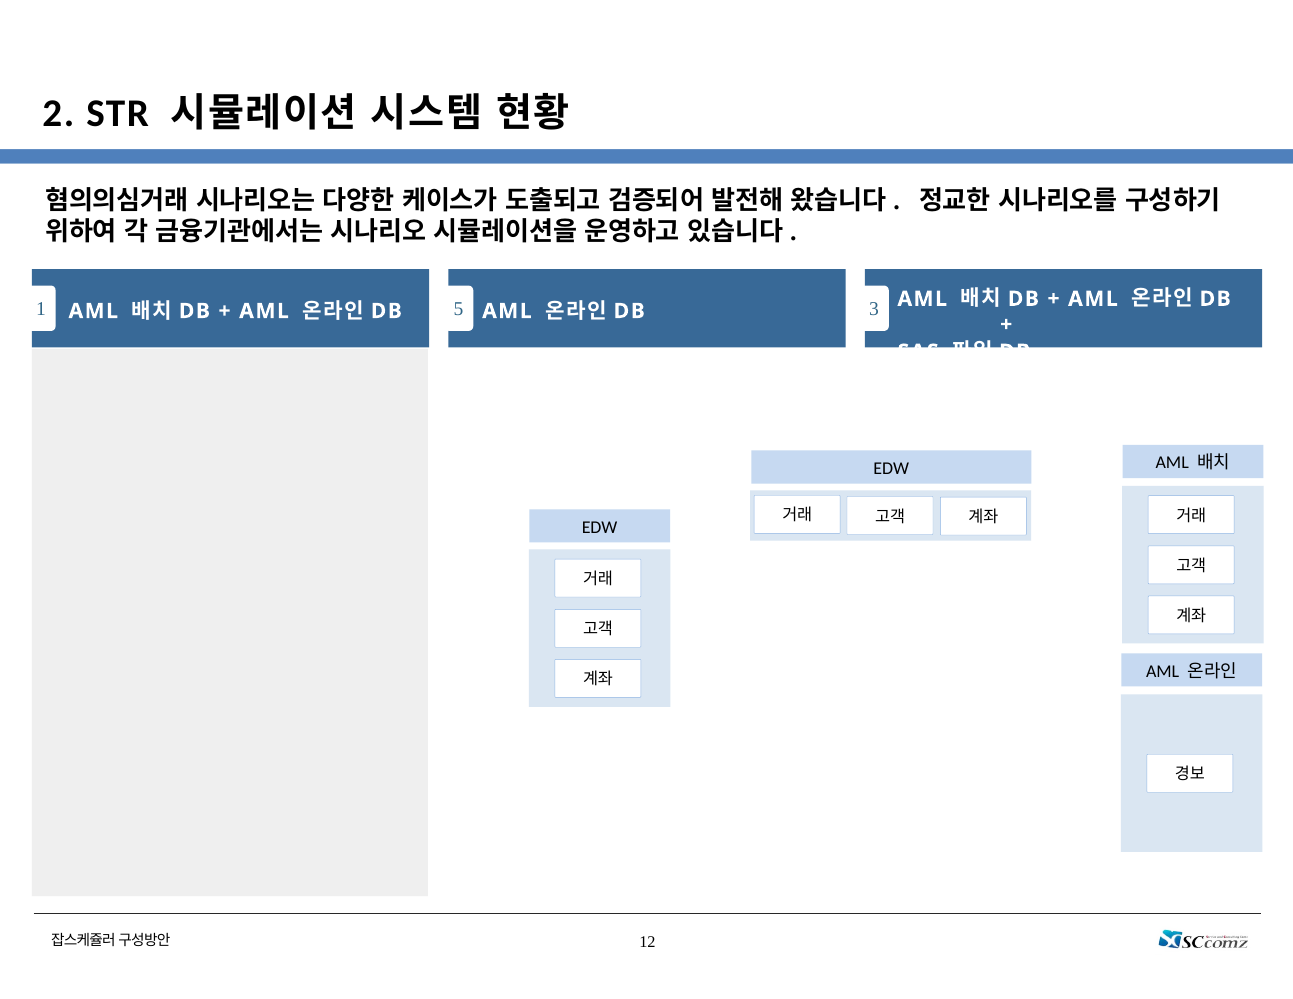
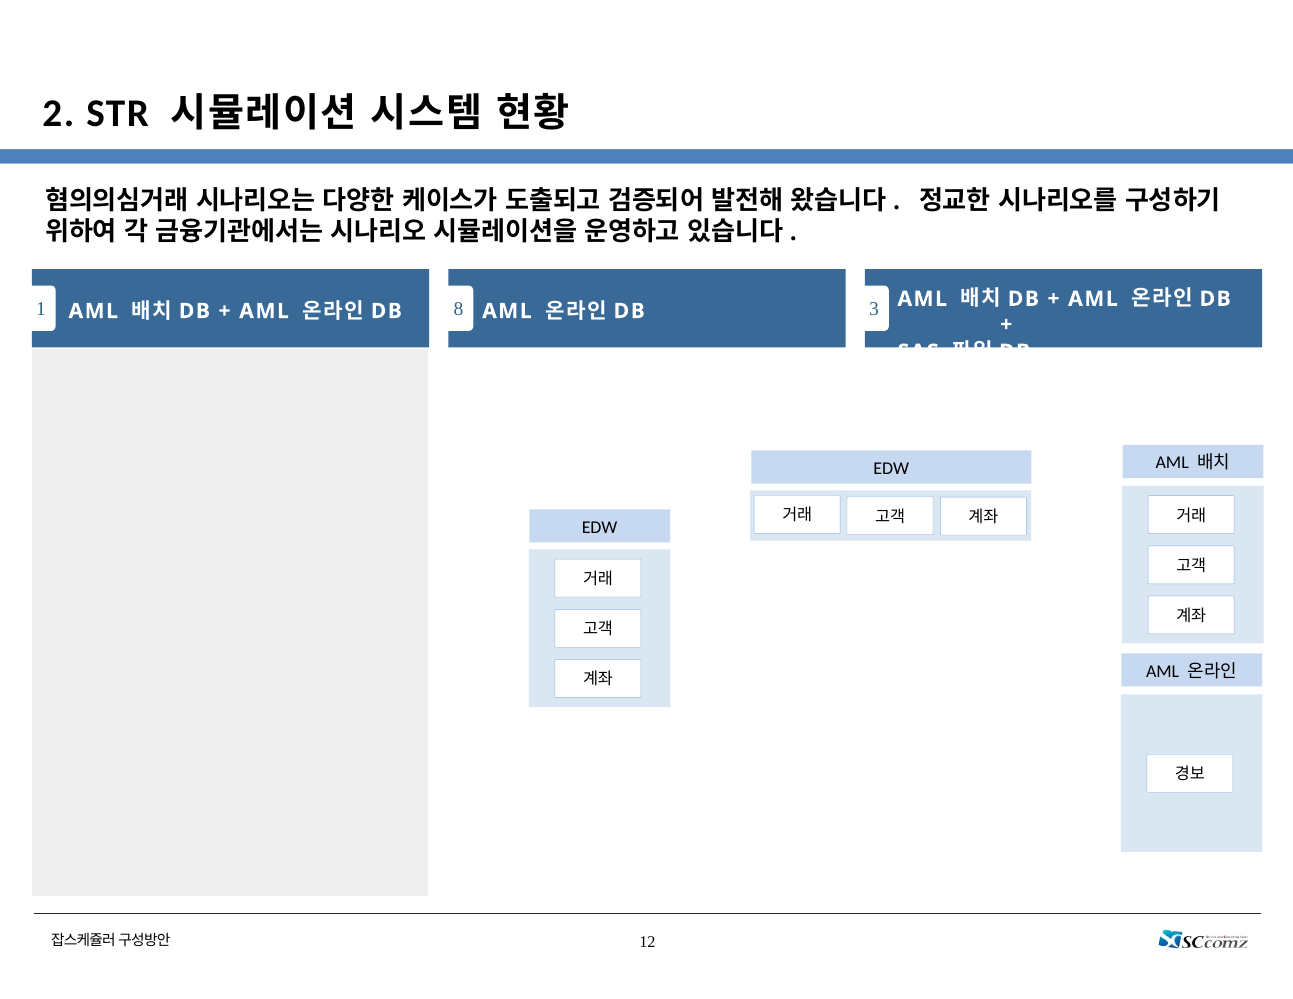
5: 5 -> 8 (458, 309)
